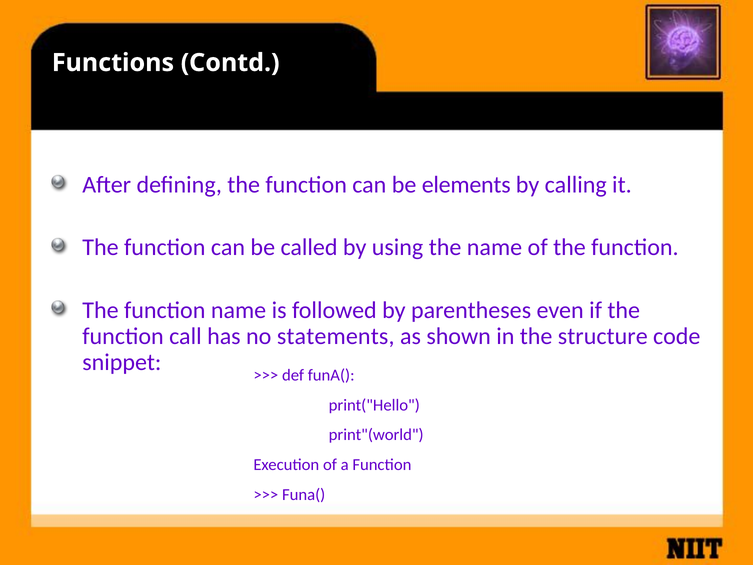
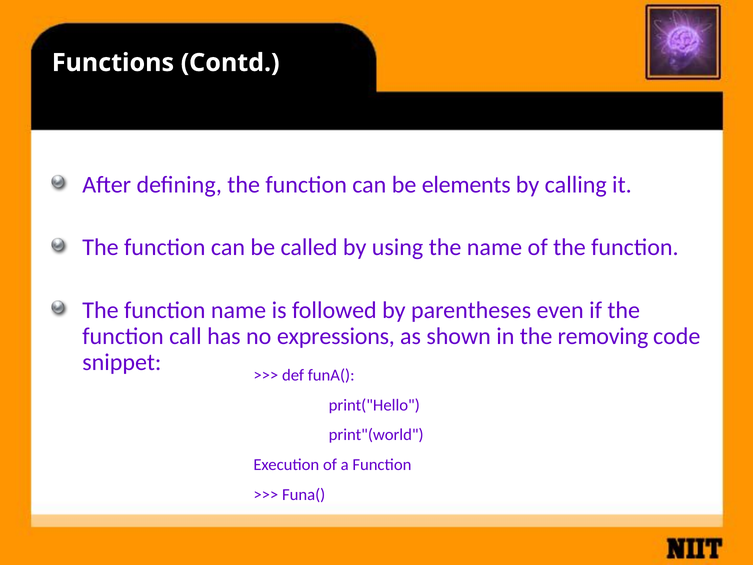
statements: statements -> expressions (336, 336)
structure: structure -> removing (603, 336)
